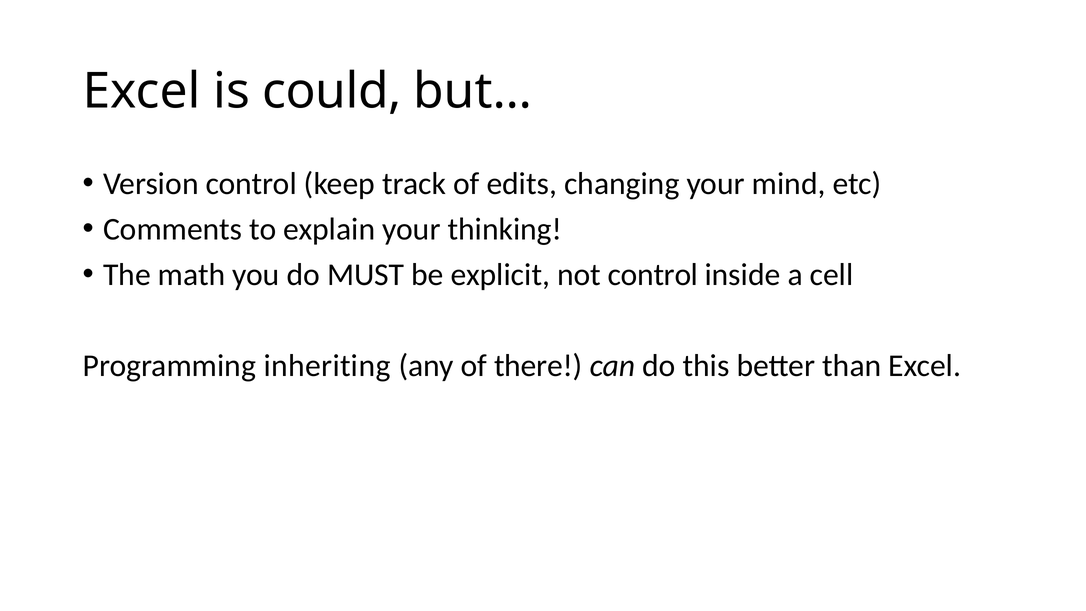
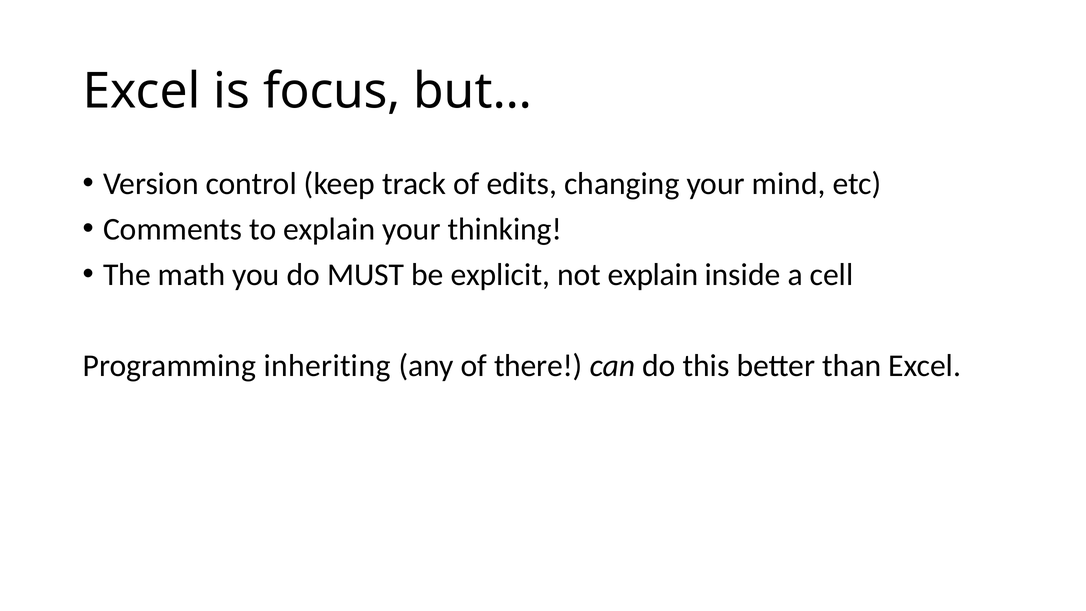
could: could -> focus (332, 91)
not control: control -> explain (653, 275)
